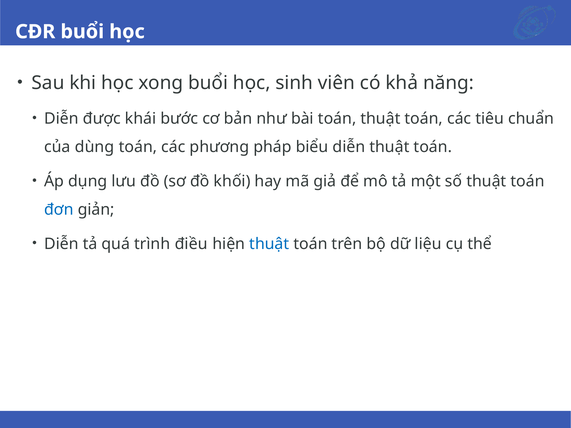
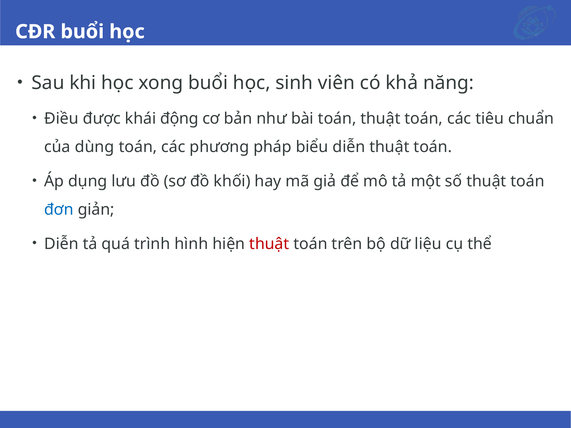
Diễn: Diễn -> Điều (61, 119)
bước: bước -> động (179, 119)
điều: điều -> hình (191, 244)
thuật colour: blue -> red (269, 244)
